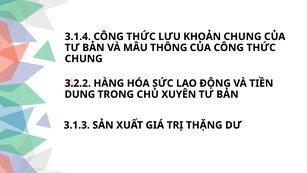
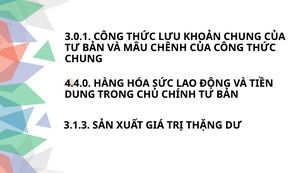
3.1.4: 3.1.4 -> 3.0.1 (78, 37)
THÔNG: THÔNG -> CHÊNH (169, 48)
3.2.2: 3.2.2 -> 4.4.0 (78, 83)
XUYÊN: XUYÊN -> CHÍNH (179, 94)
